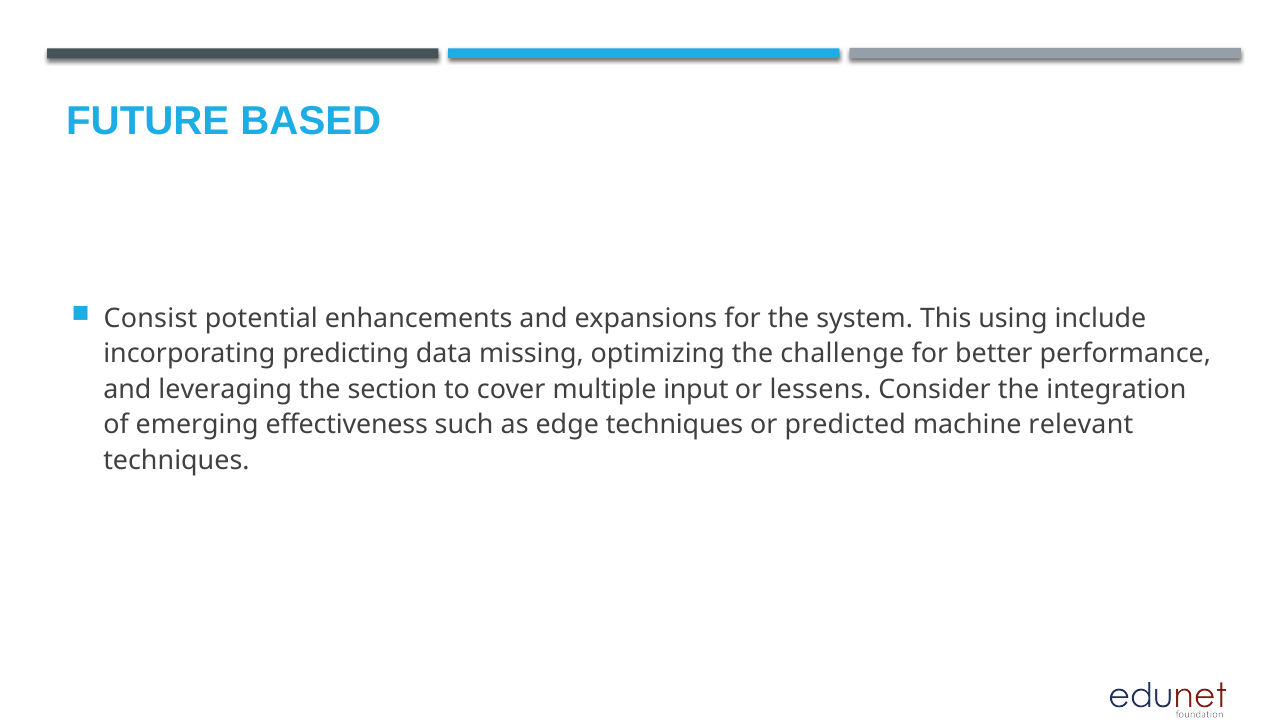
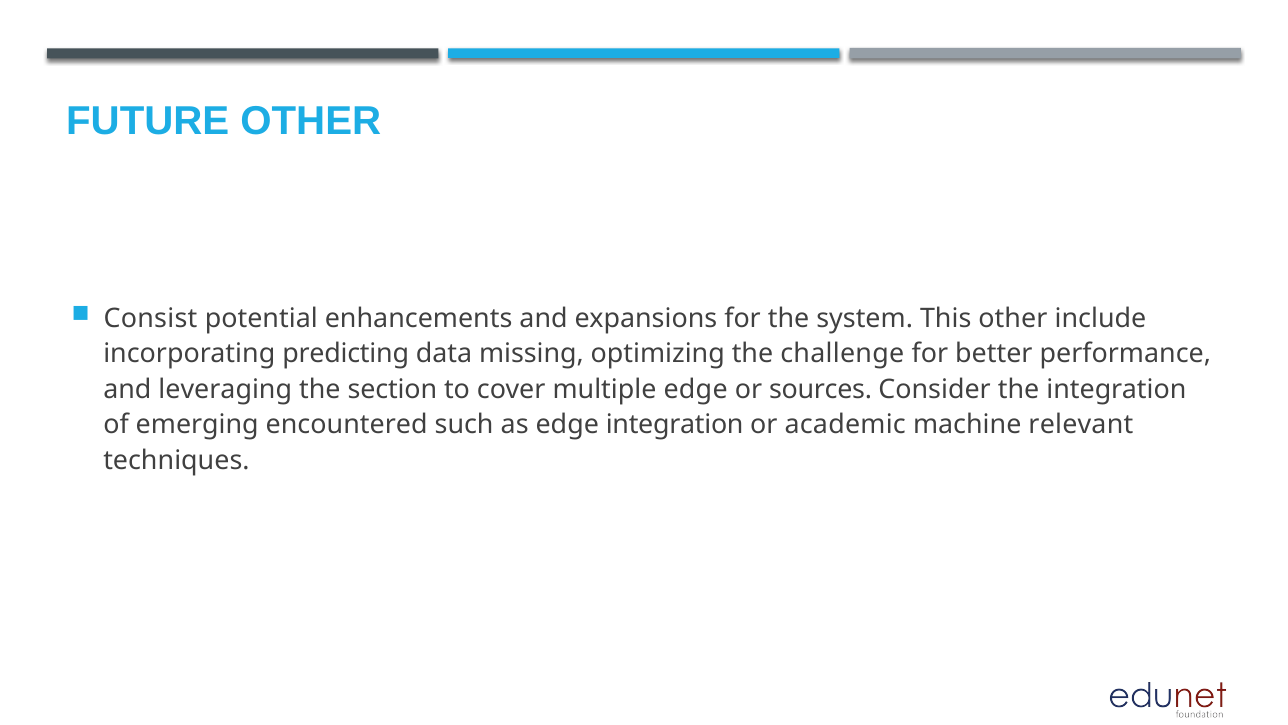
FUTURE BASED: BASED -> OTHER (311, 121)
This using: using -> other (1013, 318)
multiple input: input -> edge (696, 389)
lessens: lessens -> sources (821, 389)
effectiveness: effectiveness -> encountered (347, 425)
edge techniques: techniques -> integration (675, 425)
predicted: predicted -> academic (845, 425)
